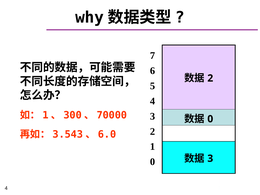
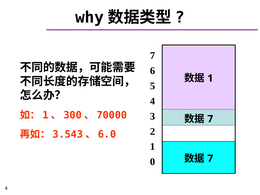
2: 2 -> 1 (210, 78)
0: 0 -> 7 (210, 119)
3: 3 -> 7 (210, 159)
